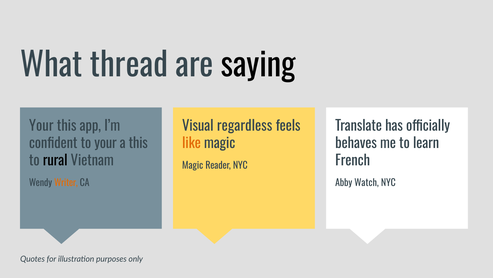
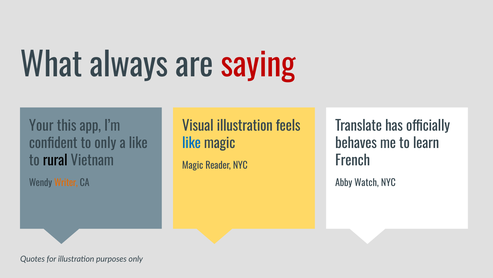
thread: thread -> always (129, 65)
saying colour: black -> red (258, 65)
Visual regardless: regardless -> illustration (245, 126)
to your: your -> only (105, 143)
a this: this -> like (138, 143)
like colour: orange -> blue (192, 143)
